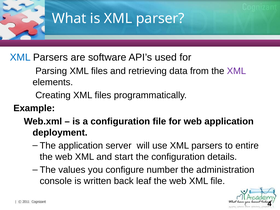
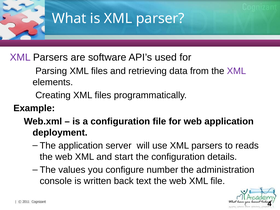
XML colour: blue -> purple (20, 57)
entire: entire -> reads (247, 146)
leaf: leaf -> text (144, 181)
